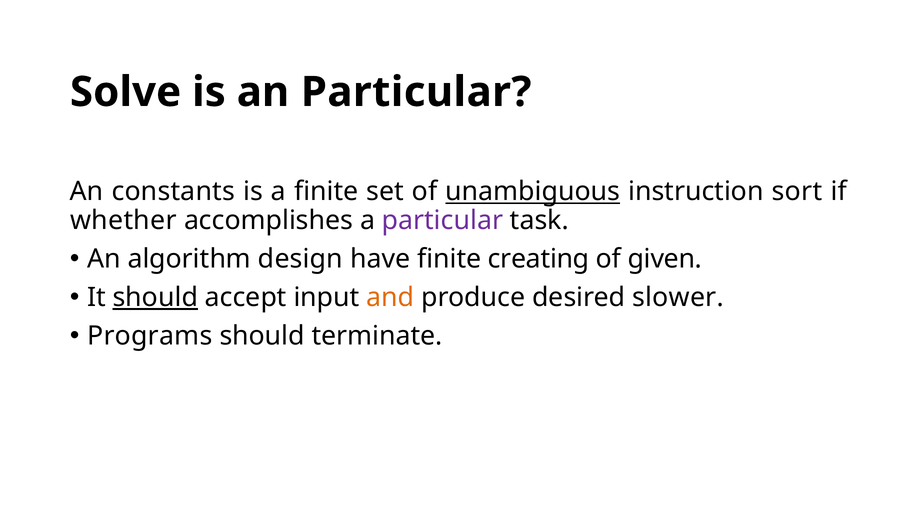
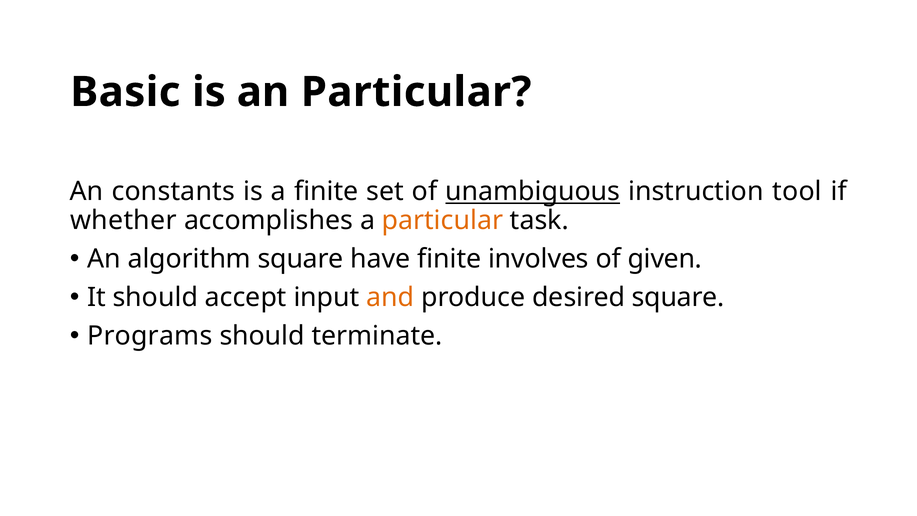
Solve: Solve -> Basic (125, 92)
sort: sort -> tool (797, 192)
particular colour: purple -> orange (443, 220)
algorithm design: design -> square (301, 259)
creating: creating -> involves (538, 259)
should underline: present -> none (155, 297)
desired slower: slower -> square (678, 297)
